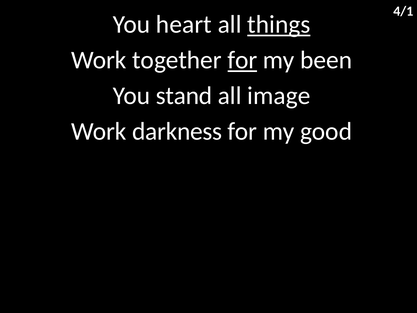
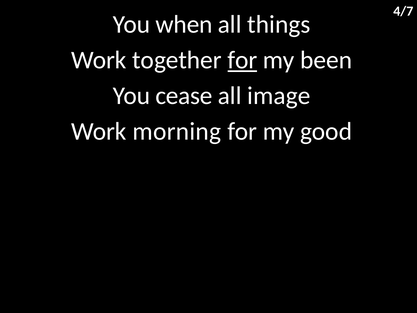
4/1: 4/1 -> 4/7 (403, 11)
heart: heart -> when (184, 24)
things underline: present -> none (279, 24)
stand: stand -> cease (184, 96)
darkness: darkness -> morning (177, 131)
